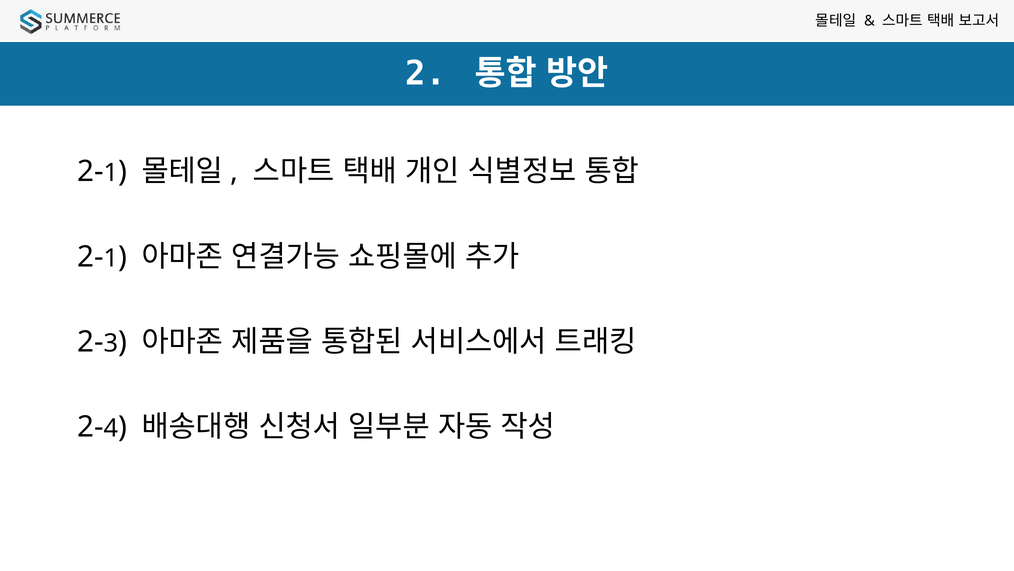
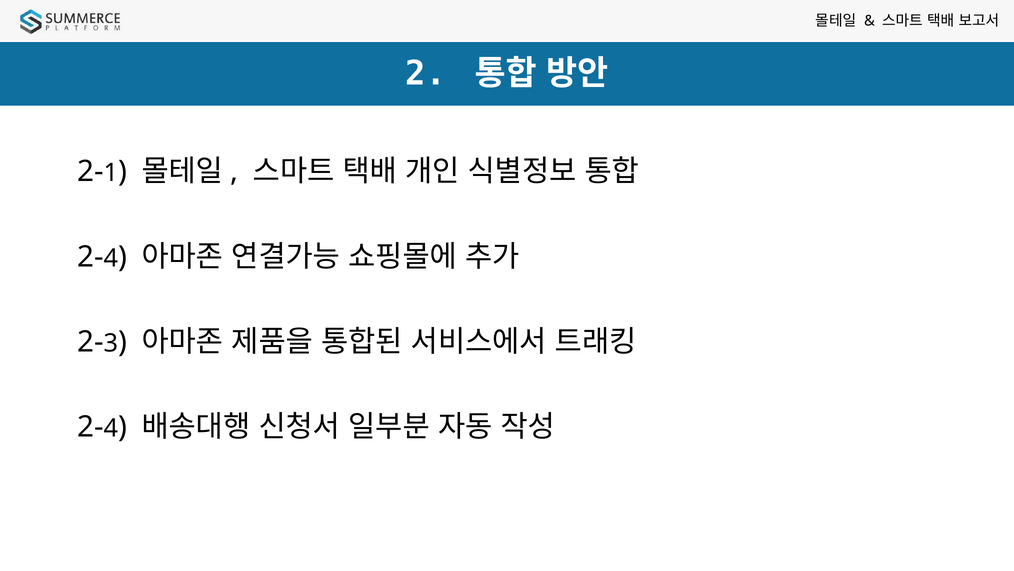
1: 1 -> 4 (111, 258)
